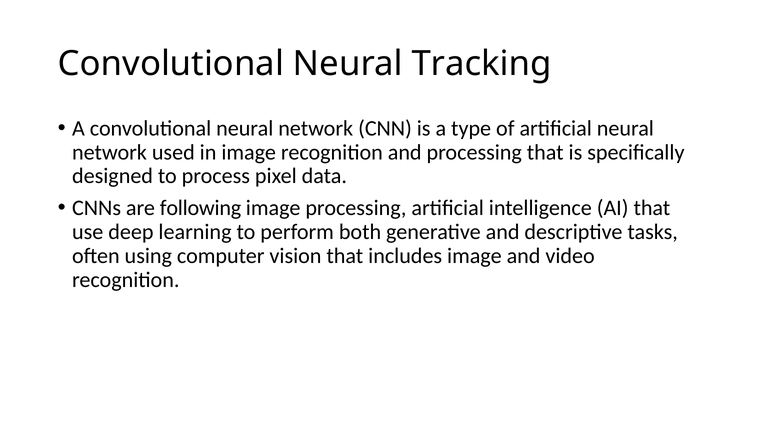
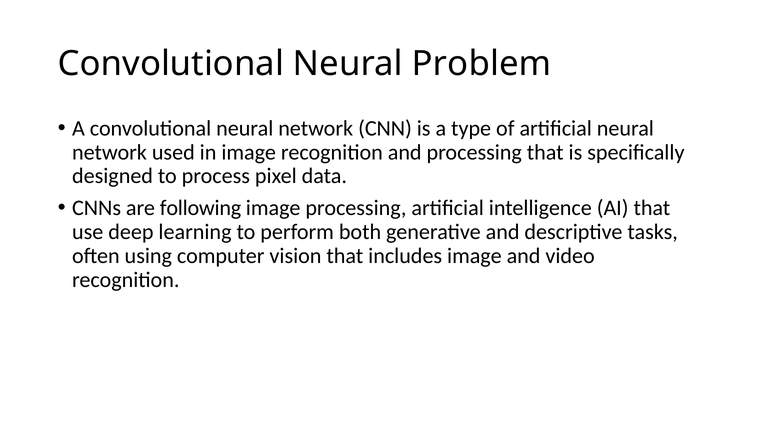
Tracking: Tracking -> Problem (482, 64)
